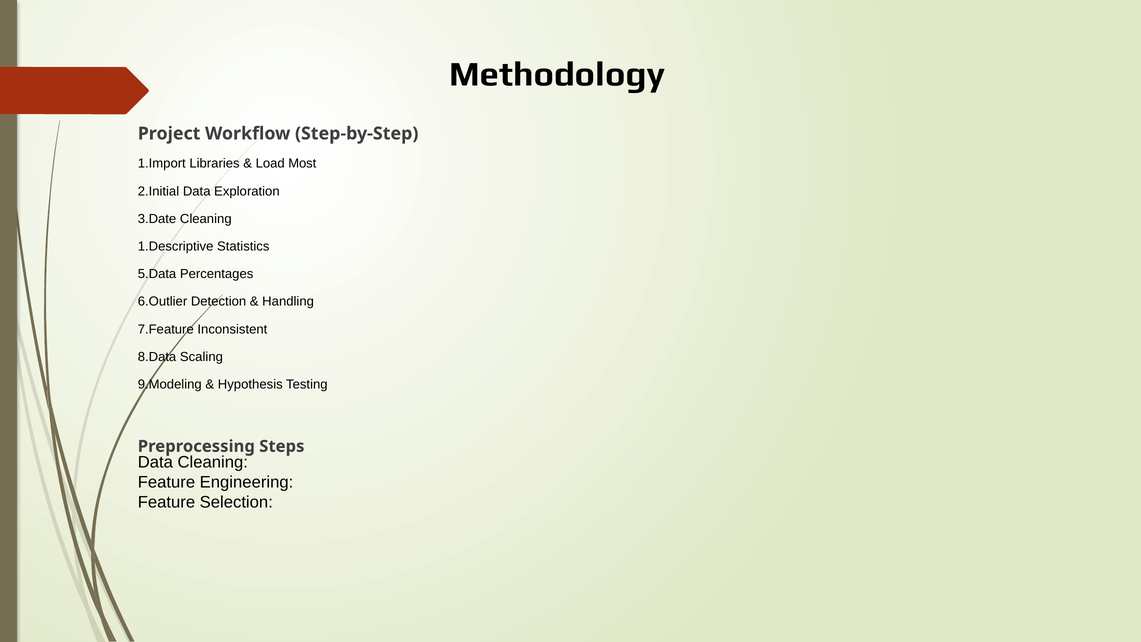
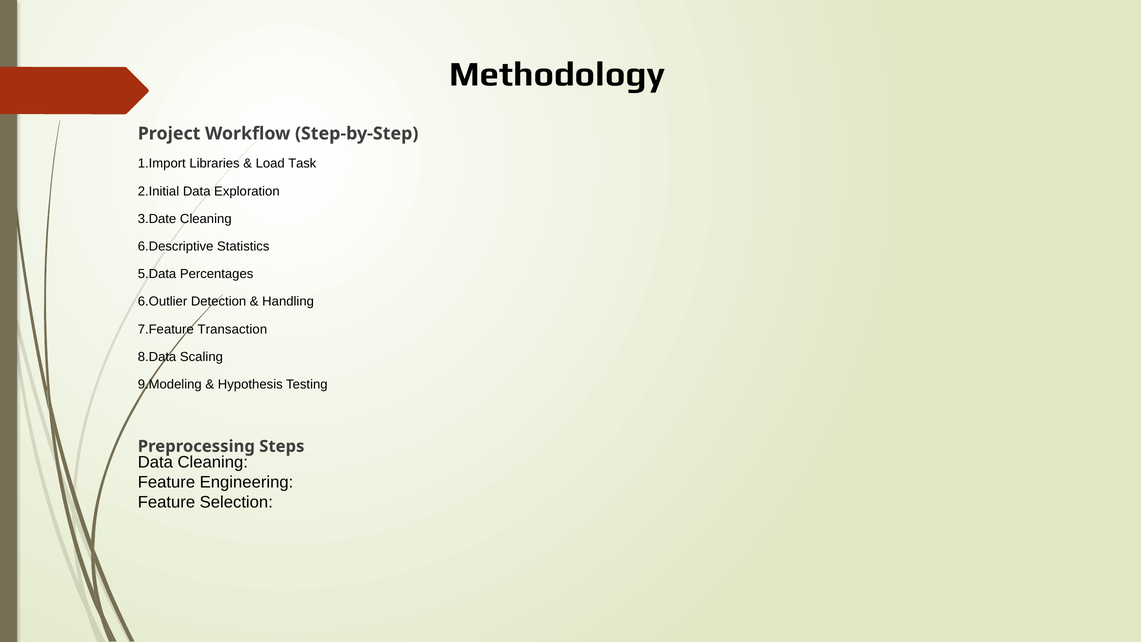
Most: Most -> Task (302, 164)
1.Descriptive: 1.Descriptive -> 6.Descriptive (176, 246)
Inconsistent: Inconsistent -> Transaction (232, 329)
